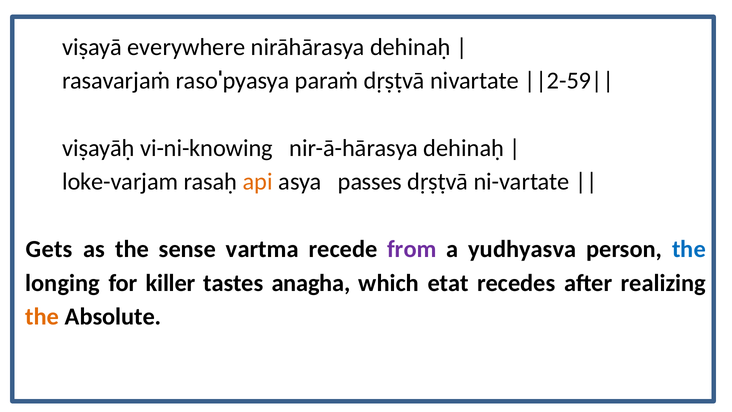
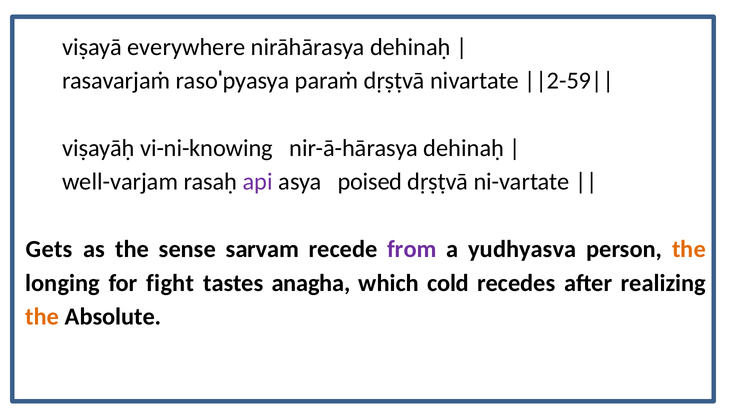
loke-varjam: loke-varjam -> well-varjam (120, 182)
api colour: orange -> purple (258, 182)
passes: passes -> poised (370, 182)
vartma: vartma -> sarvam (262, 249)
the colour: blue -> orange (689, 249)
killer: killer -> fight (170, 283)
etat: etat -> cold (448, 283)
